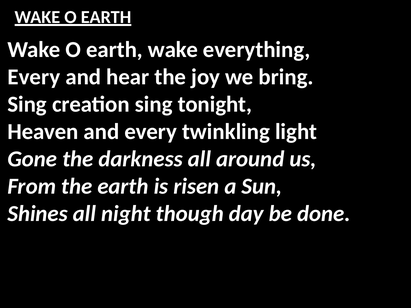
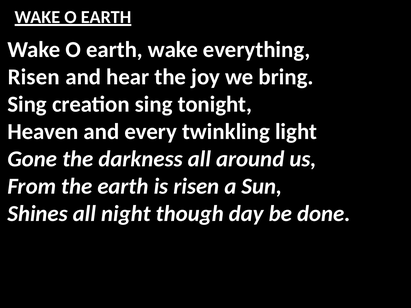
Every: Every -> Risen (34, 77)
